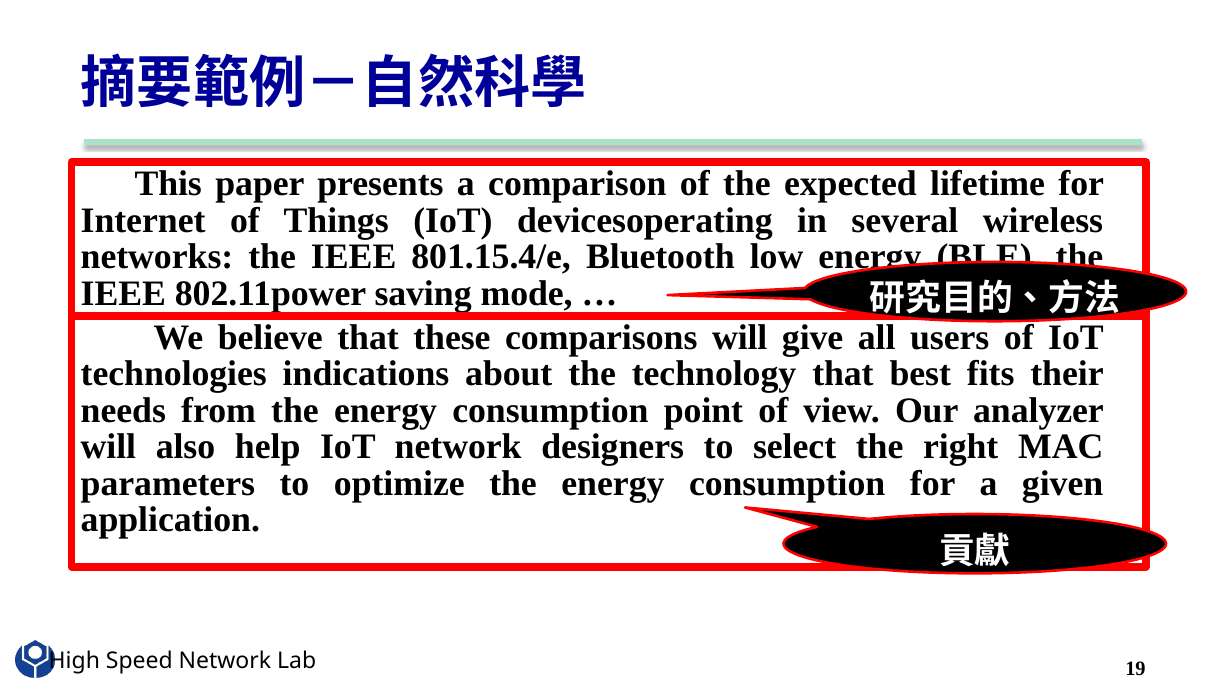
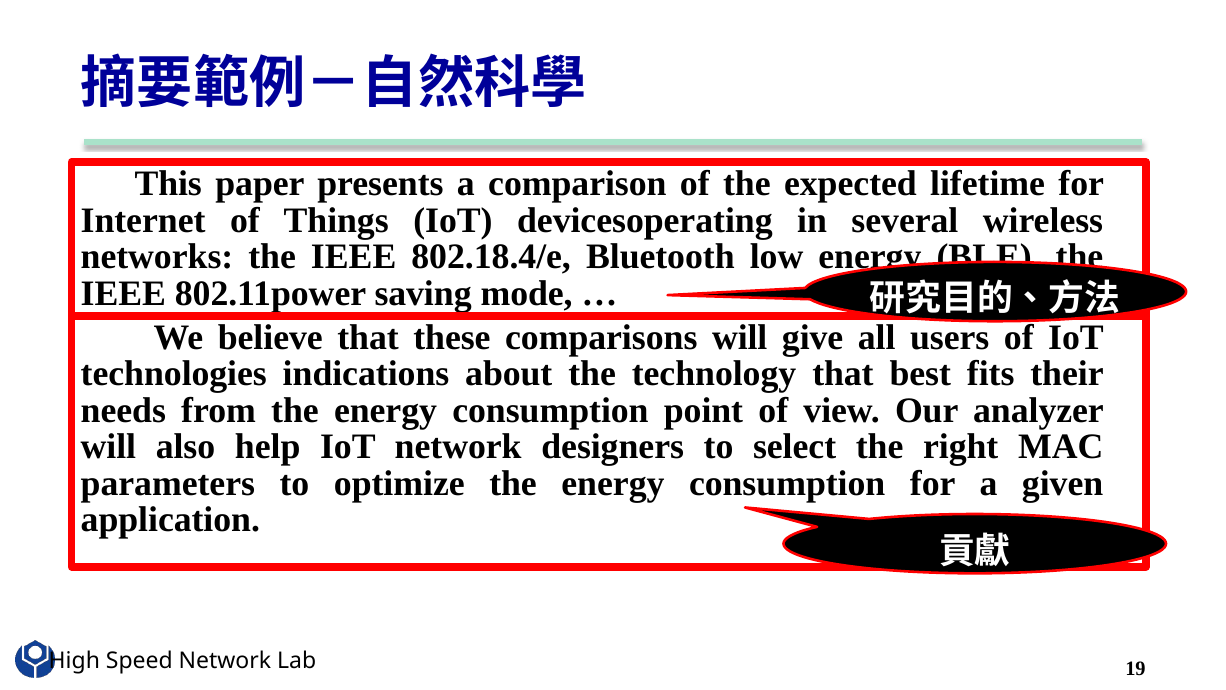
801.15.4/e: 801.15.4/e -> 802.18.4/e (491, 257)
